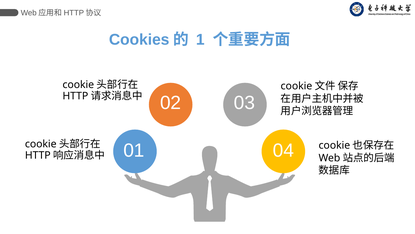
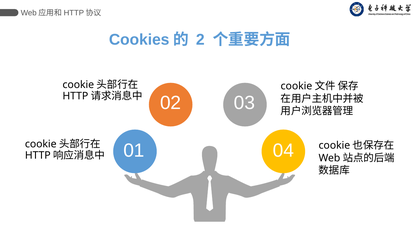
1: 1 -> 2 (200, 40)
